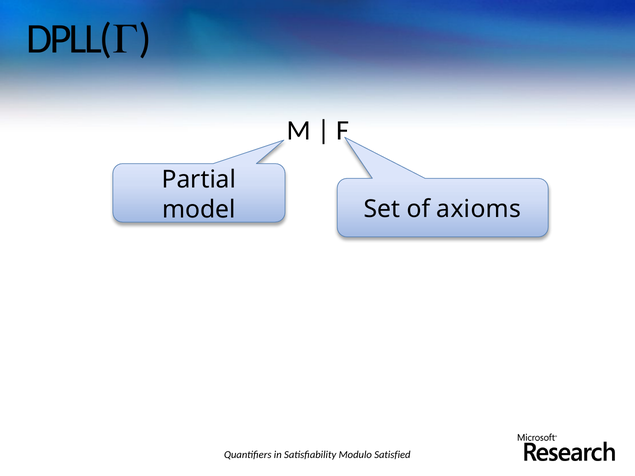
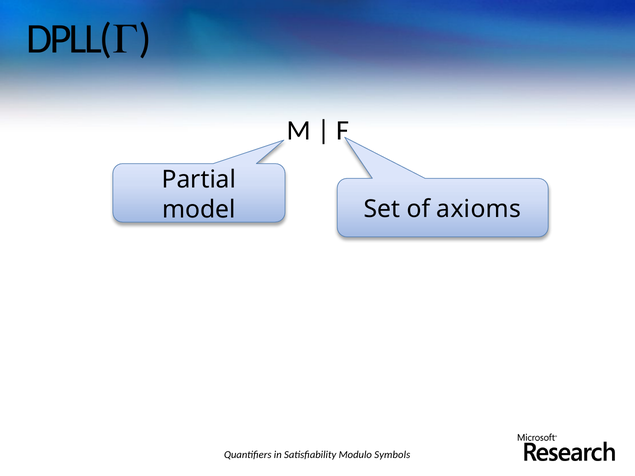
Satisfied: Satisfied -> Symbols (392, 455)
